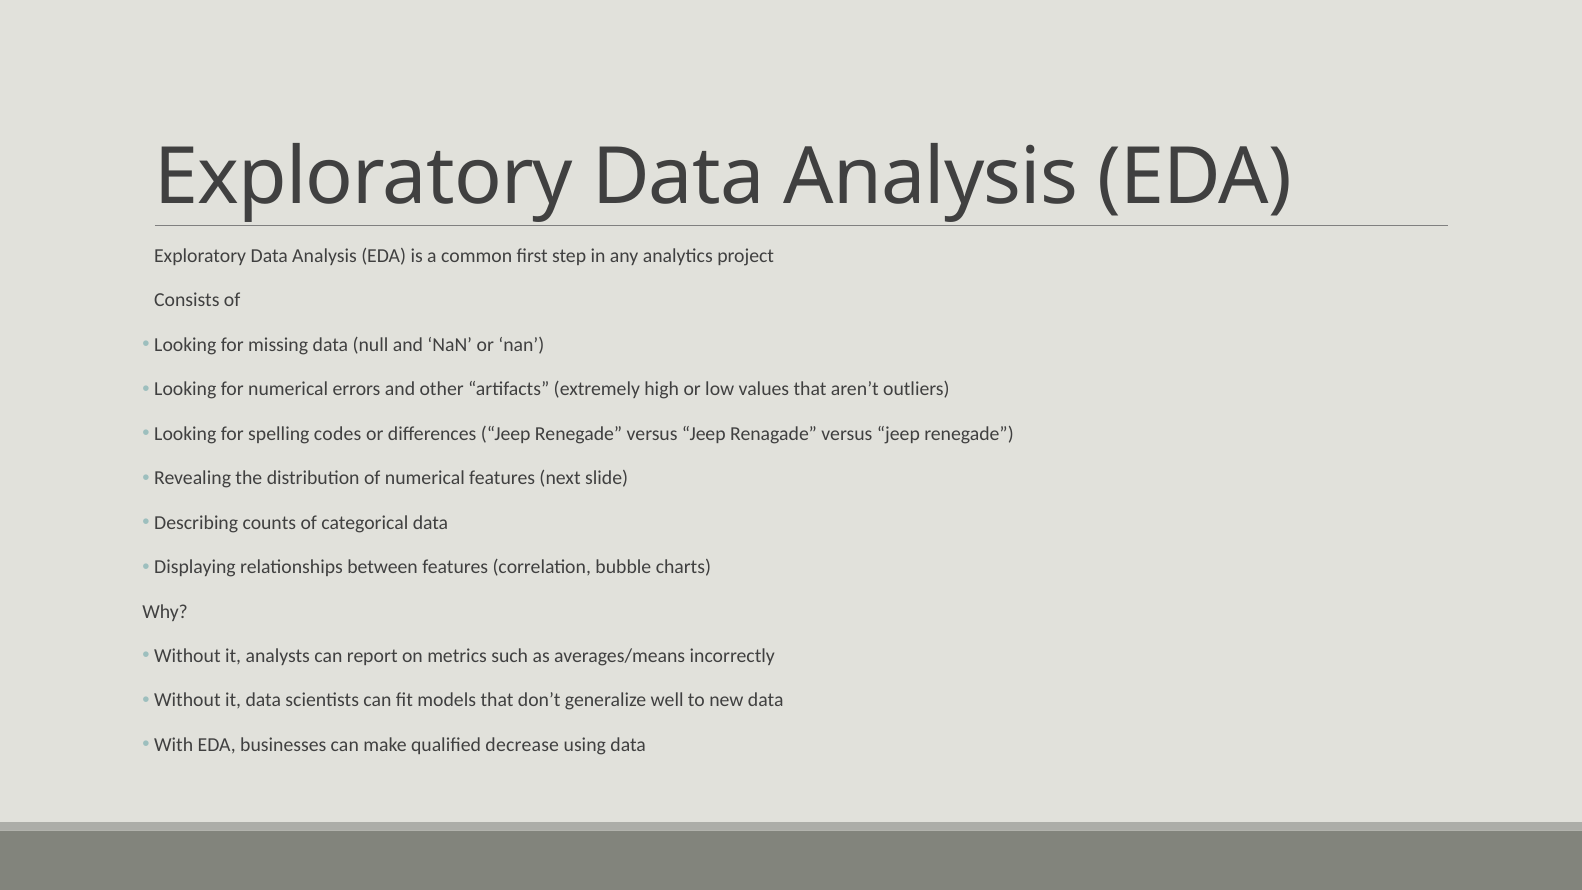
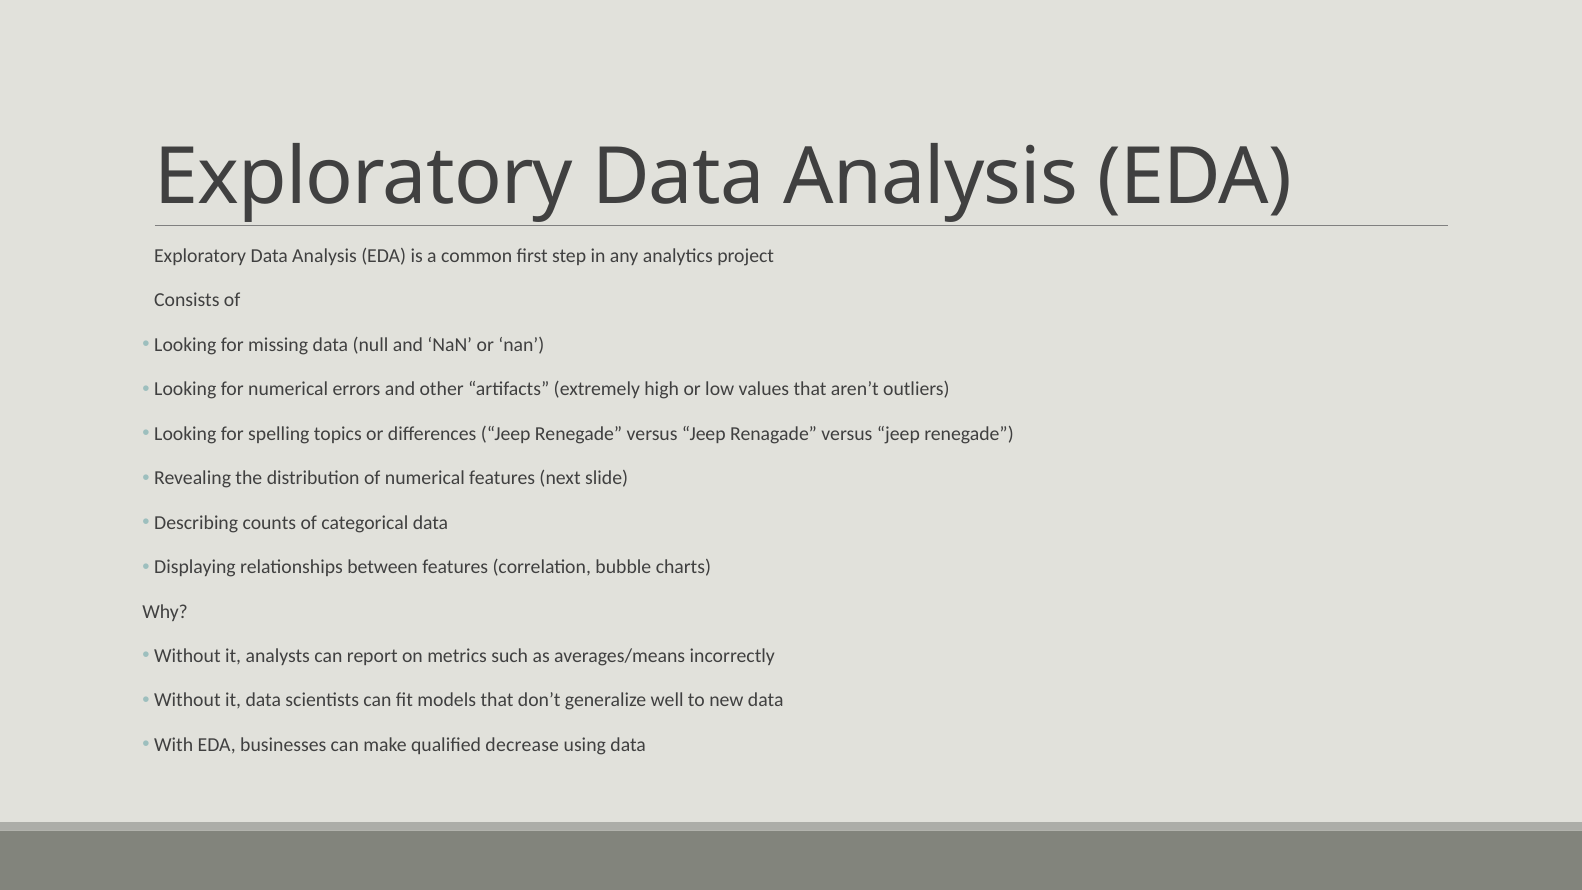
codes: codes -> topics (338, 434)
